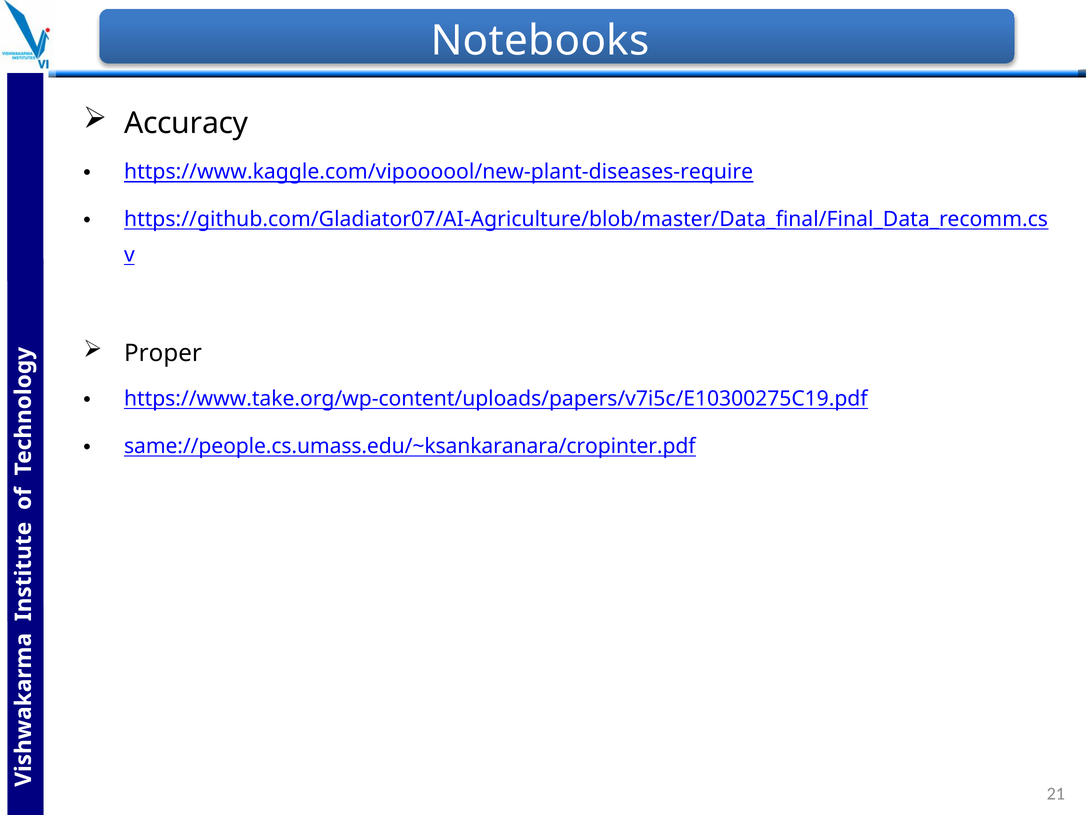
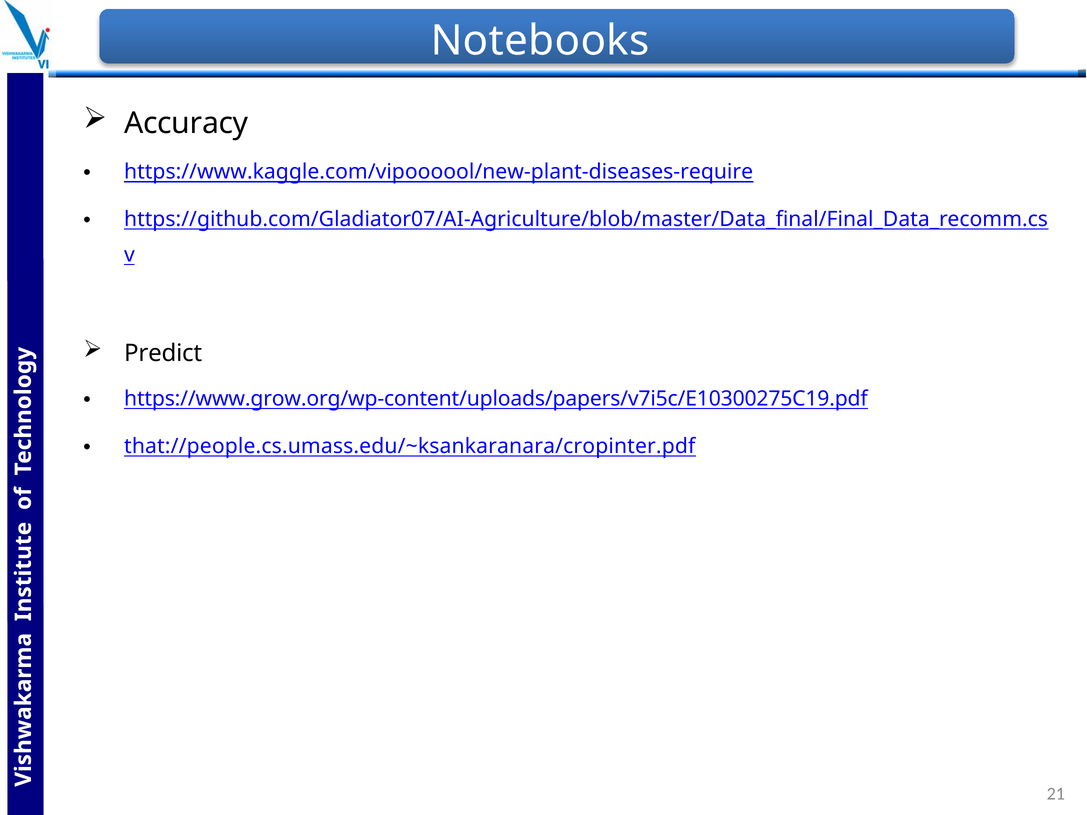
Proper: Proper -> Predict (163, 353)
https://www.take.org/wp-content/uploads/papers/v7i5c/E10300275C19.pdf: https://www.take.org/wp-content/uploads/papers/v7i5c/E10300275C19.pdf -> https://www.grow.org/wp-content/uploads/papers/v7i5c/E10300275C19.pdf (496, 399)
same://people.cs.umass.edu/~ksankaranara/cropinter.pdf: same://people.cs.umass.edu/~ksankaranara/cropinter.pdf -> that://people.cs.umass.edu/~ksankaranara/cropinter.pdf (410, 446)
